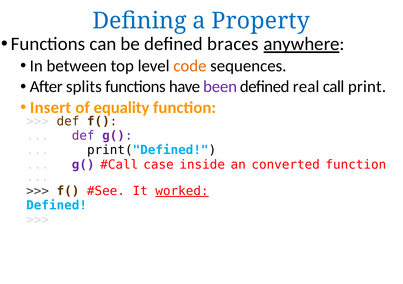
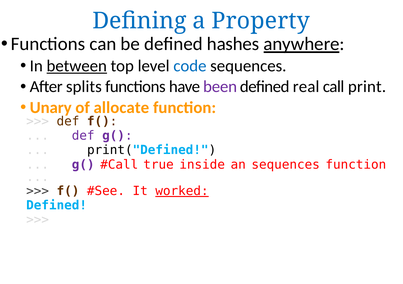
braces: braces -> hashes (233, 44)
between underline: none -> present (77, 66)
code colour: orange -> blue (190, 66)
Insert: Insert -> Unary (51, 108)
equality: equality -> allocate (121, 108)
case: case -> true (159, 165)
an converted: converted -> sequences (286, 165)
